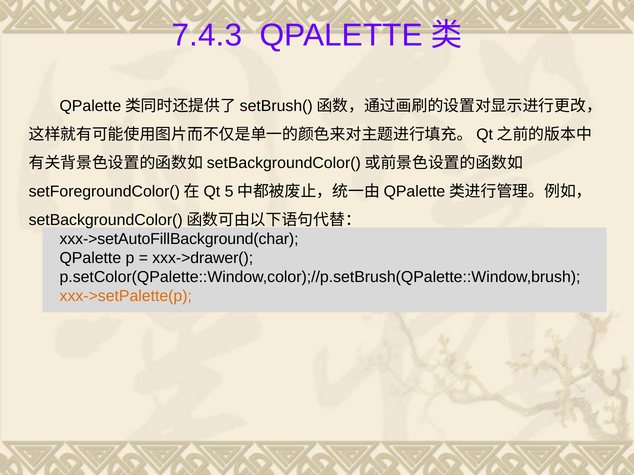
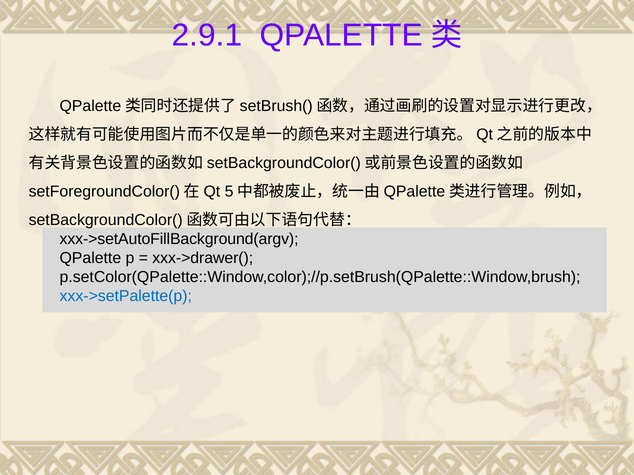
7.4.3: 7.4.3 -> 2.9.1 (207, 35)
xxx->setAutoFillBackground(char: xxx->setAutoFillBackground(char -> xxx->setAutoFillBackground(argv (179, 239)
xxx->setPalette(p colour: orange -> blue (126, 296)
